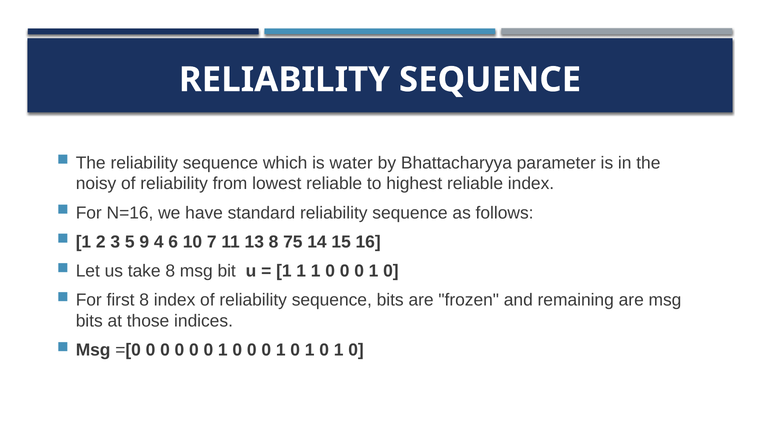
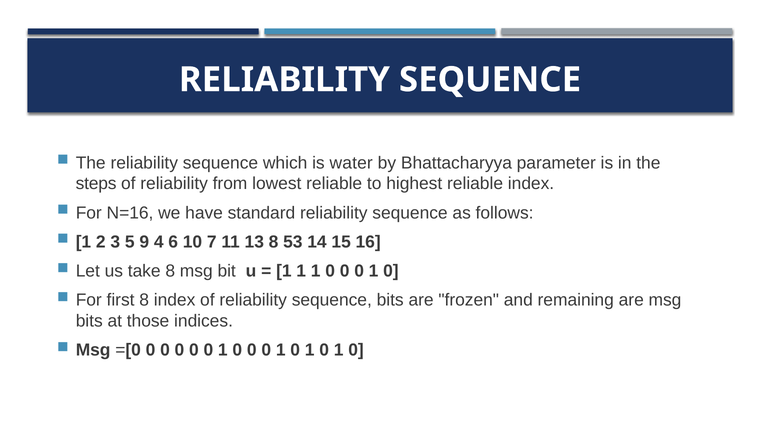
noisy: noisy -> steps (96, 184)
75: 75 -> 53 (293, 242)
